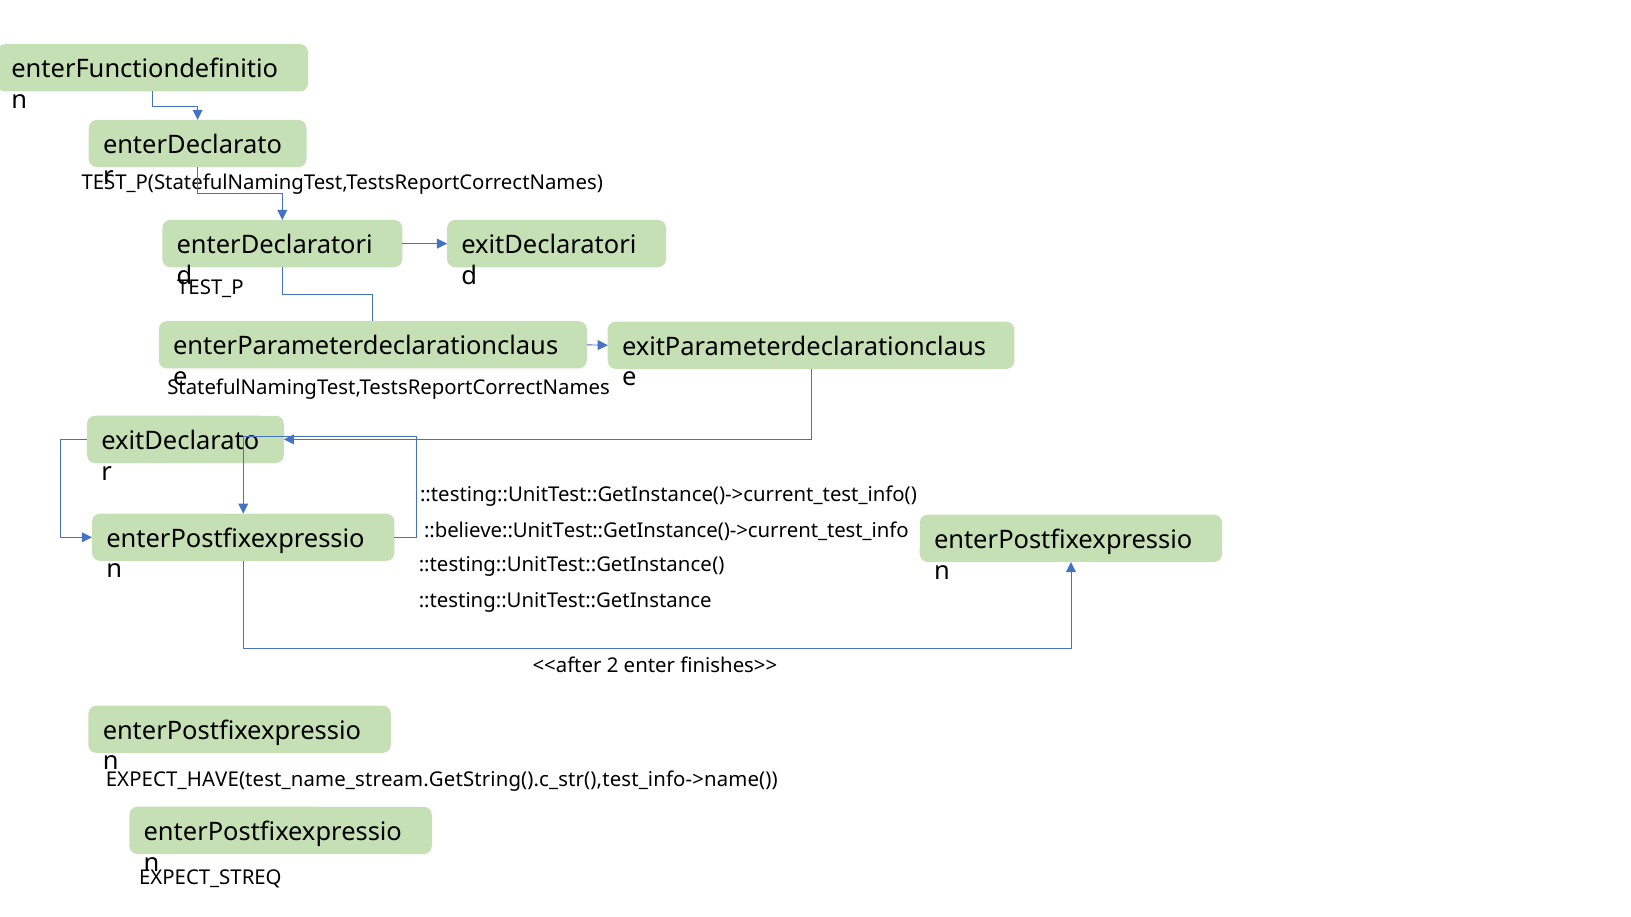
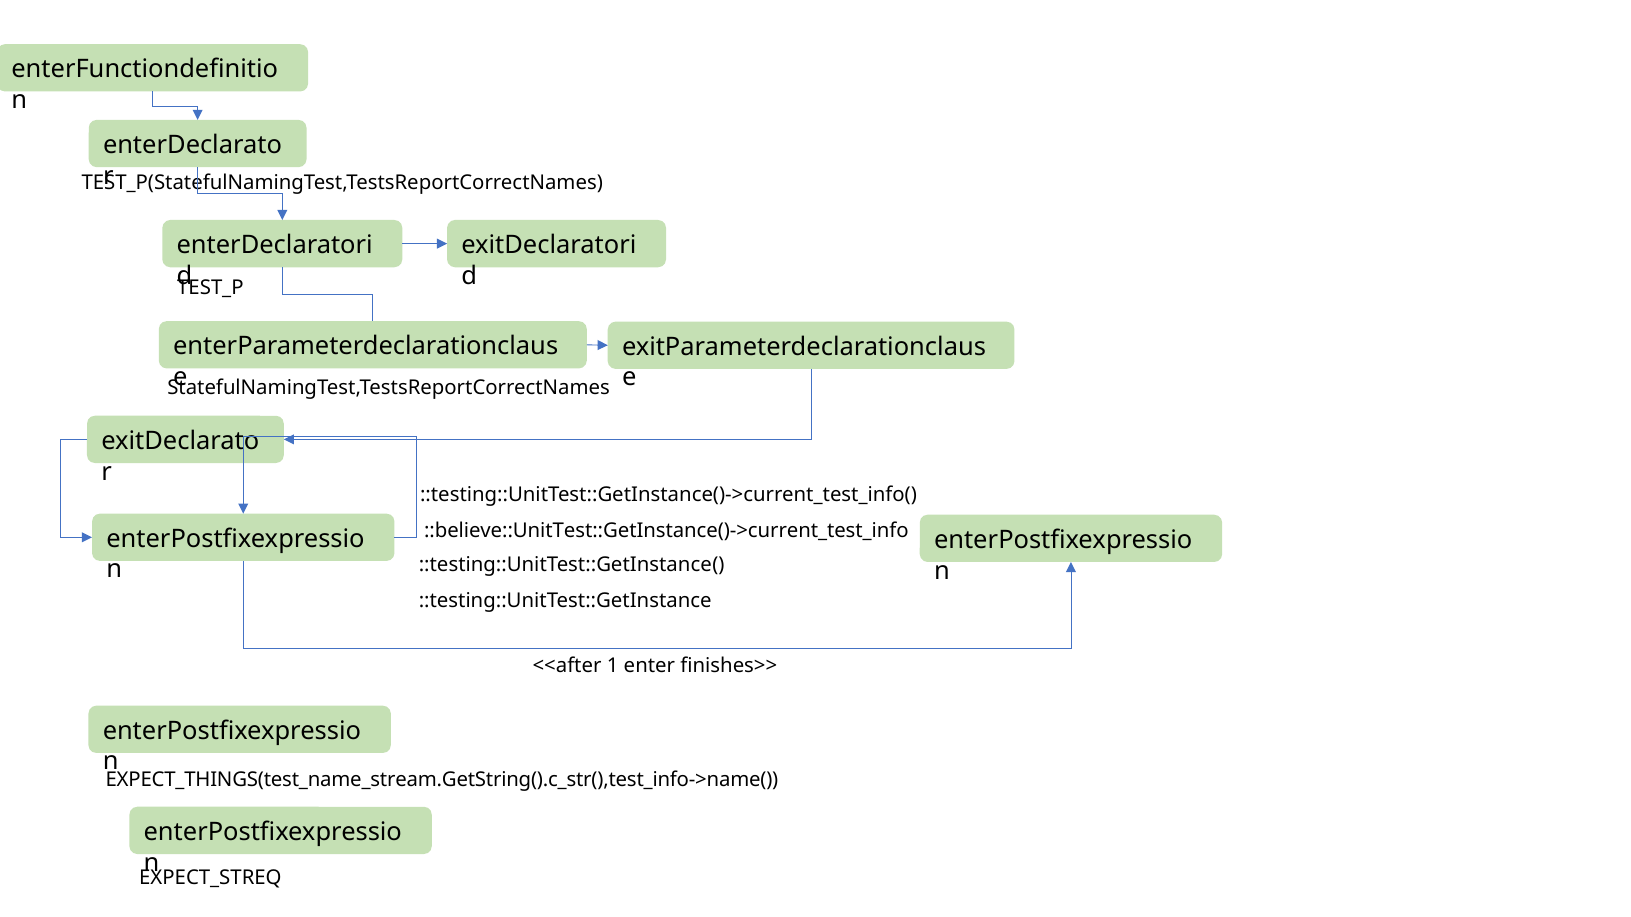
2: 2 -> 1 (613, 666)
EXPECT_HAVE(test_name_stream.GetString().c_str(),test_info->name(: EXPECT_HAVE(test_name_stream.GetString().c_str(),test_info->name( -> EXPECT_THINGS(test_name_stream.GetString().c_str(),test_info->name( (442, 780)
